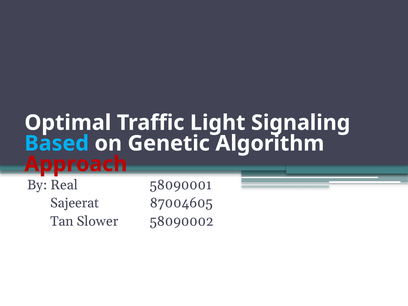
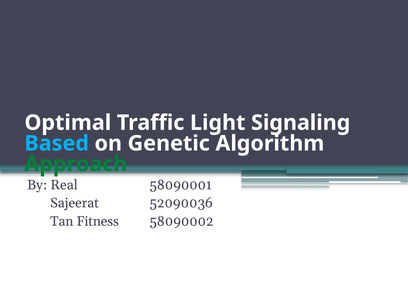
Approach colour: red -> green (76, 164)
87004605: 87004605 -> 52090036 (181, 203)
Slower: Slower -> Fitness (98, 221)
